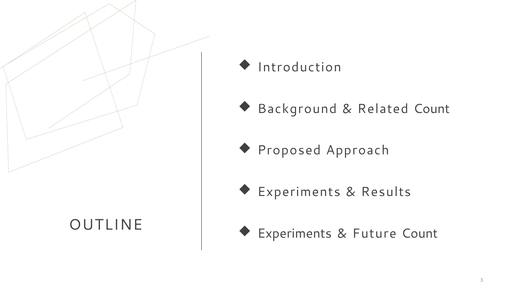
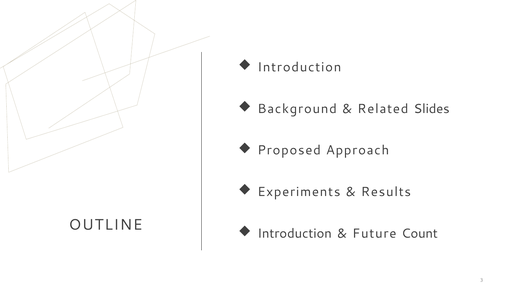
Related Count: Count -> Slides (432, 109)
Experiments: Experiments -> Introduction (295, 234)
